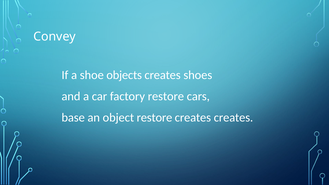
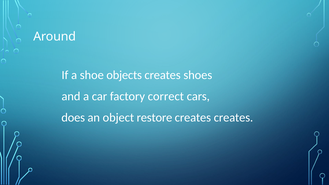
Convey: Convey -> Around (55, 37)
factory restore: restore -> correct (166, 96)
base: base -> does (73, 118)
